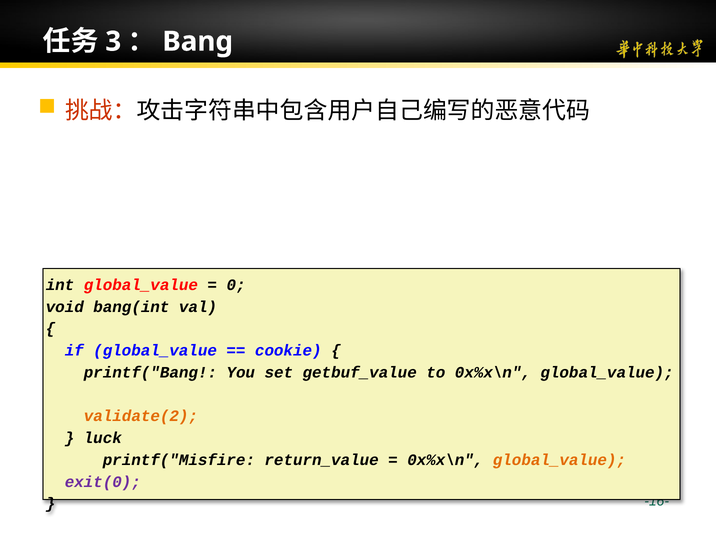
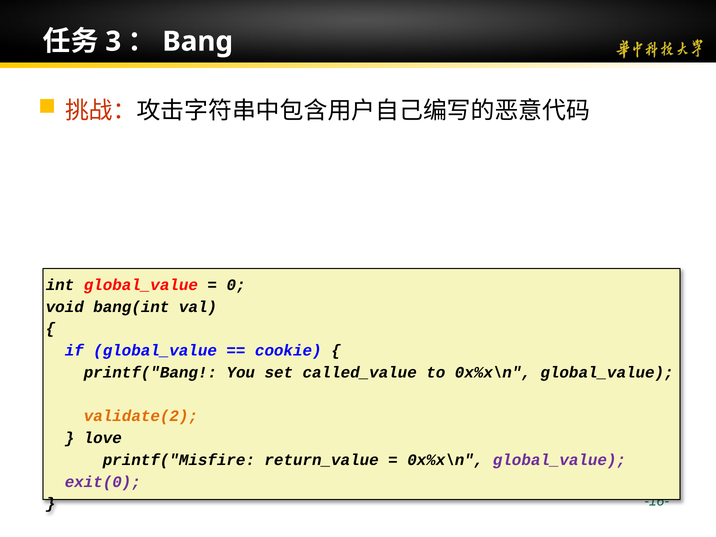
getbuf_value: getbuf_value -> called_value (360, 372)
luck: luck -> love (103, 438)
global_value colour: orange -> purple (559, 460)
